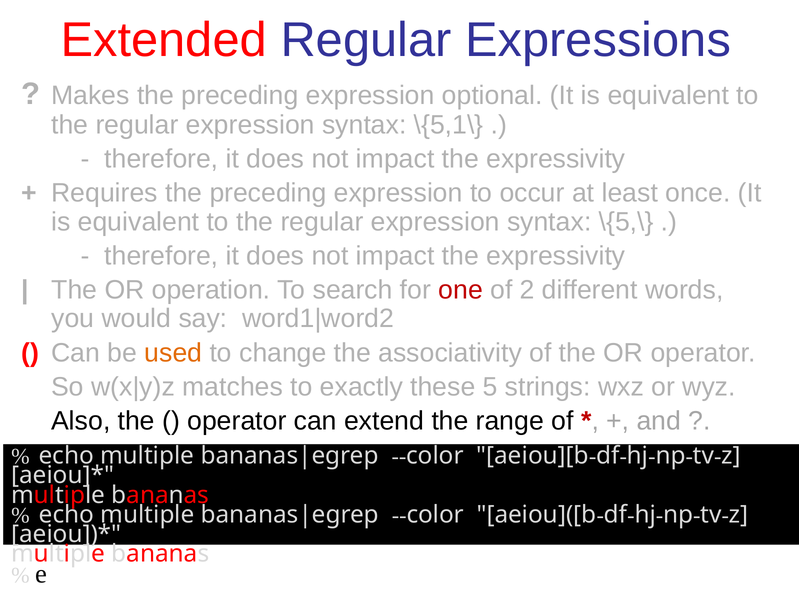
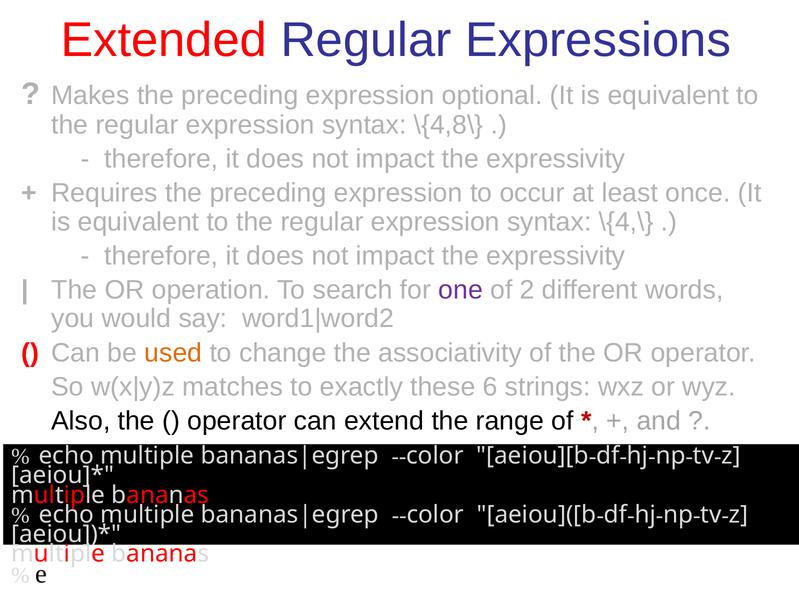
\{5,1\: \{5,1\ -> \{4,8\ (449, 125)
\{5,\: \{5,\ -> \{4,\ (626, 222)
one colour: red -> purple (461, 290)
5: 5 -> 6 (490, 387)
